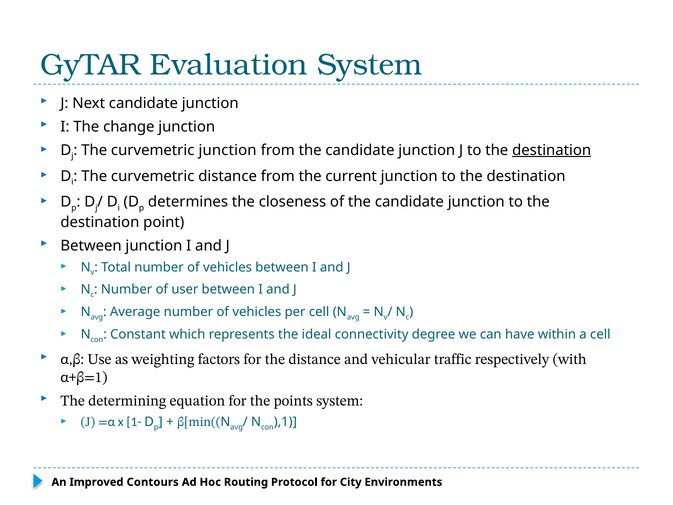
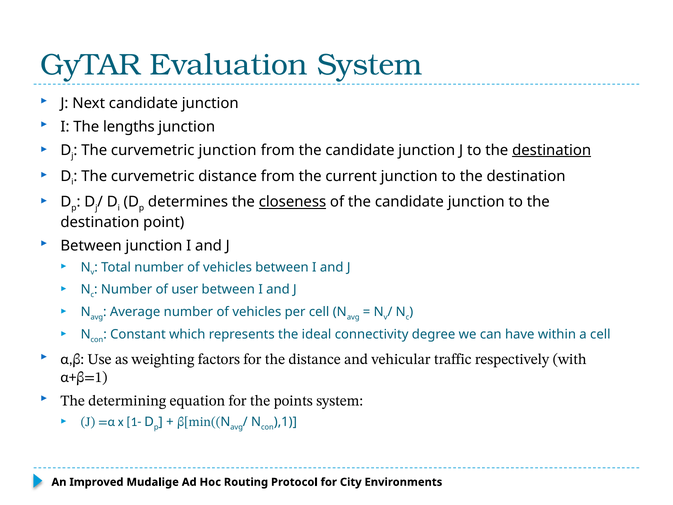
change: change -> lengths (129, 127)
closeness underline: none -> present (292, 202)
Contours: Contours -> Mudalige (153, 482)
